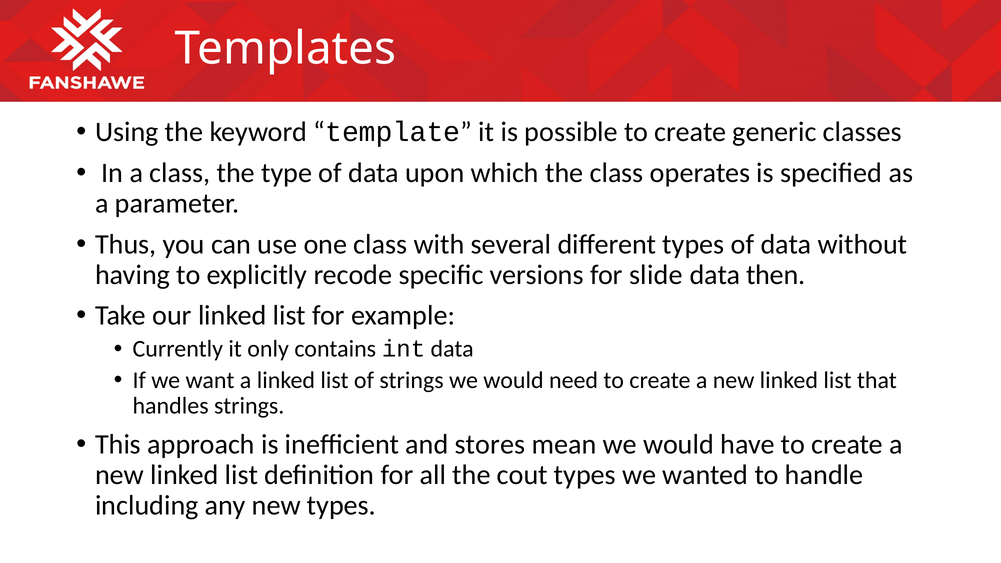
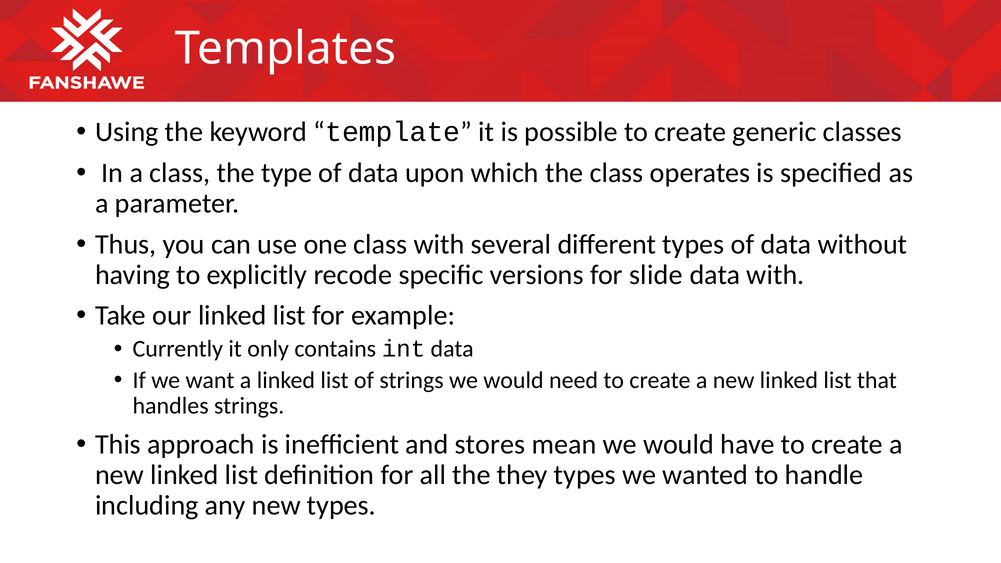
data then: then -> with (776, 275)
cout: cout -> they (522, 475)
